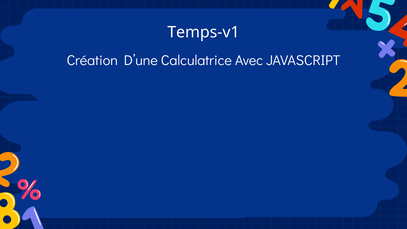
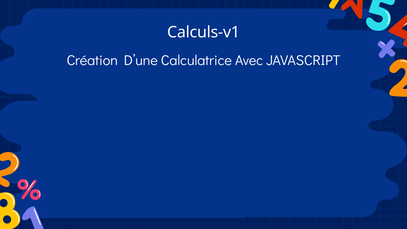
Temps-v1: Temps-v1 -> Calculs-v1 (204, 32)
